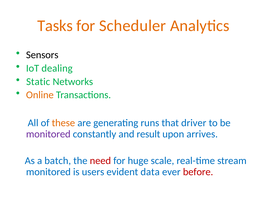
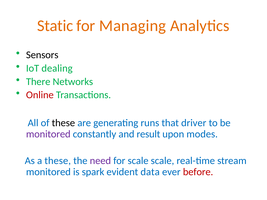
Tasks: Tasks -> Static (55, 26)
Scheduler: Scheduler -> Managing (133, 26)
Static: Static -> There (38, 82)
Online colour: orange -> red (40, 95)
these colour: orange -> black (63, 123)
arrives: arrives -> modes (202, 134)
a batch: batch -> these (58, 161)
need colour: red -> purple (100, 161)
for huge: huge -> scale (138, 161)
users: users -> spark (93, 172)
